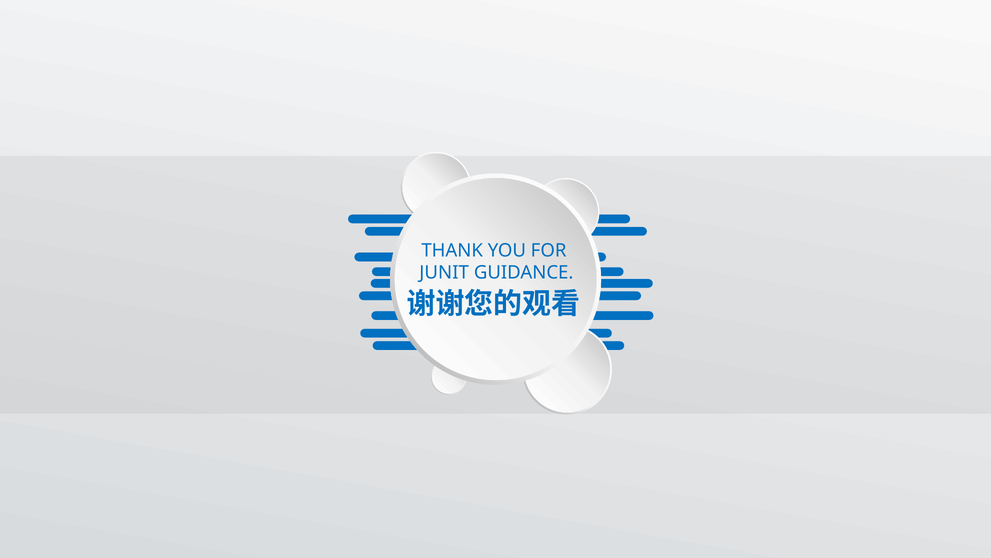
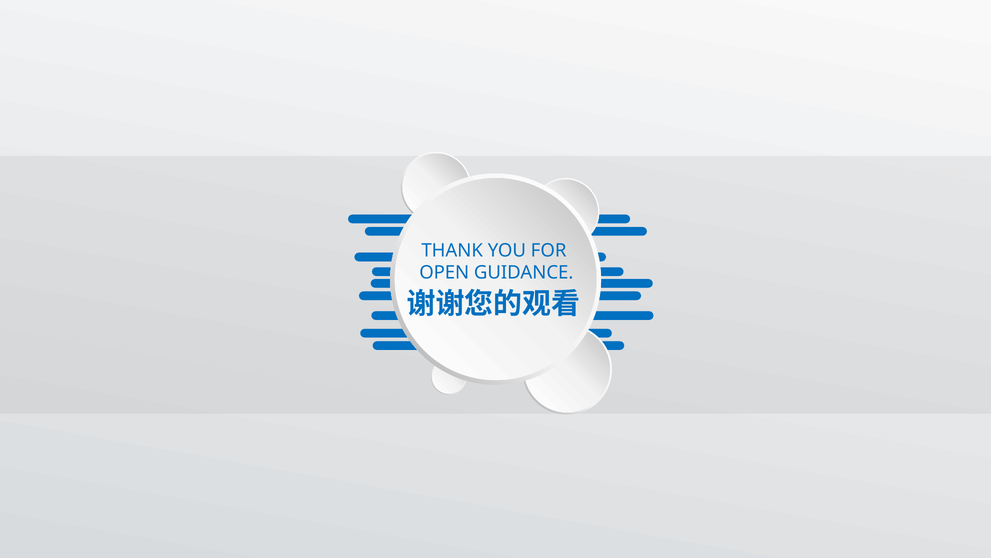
JUNIT: JUNIT -> OPEN (444, 272)
